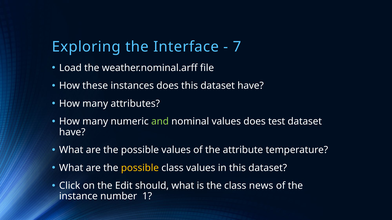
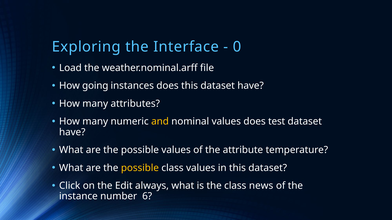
7: 7 -> 0 (237, 47)
these: these -> going (95, 86)
and colour: light green -> yellow (160, 122)
should: should -> always (152, 186)
1: 1 -> 6 (147, 197)
